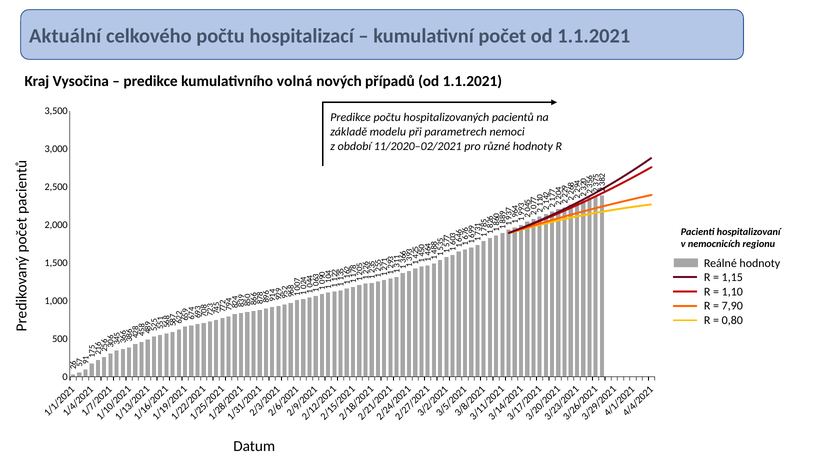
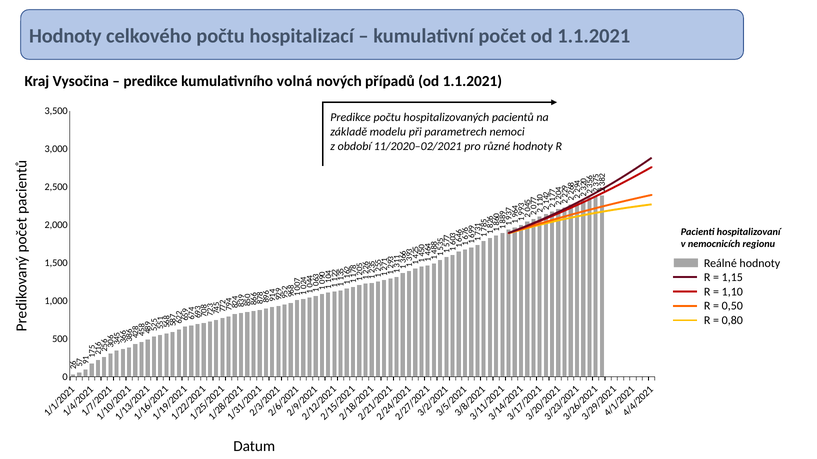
Aktuální: Aktuální -> Hodnoty (65, 36)
7,90: 7,90 -> 0,50 (732, 306)
